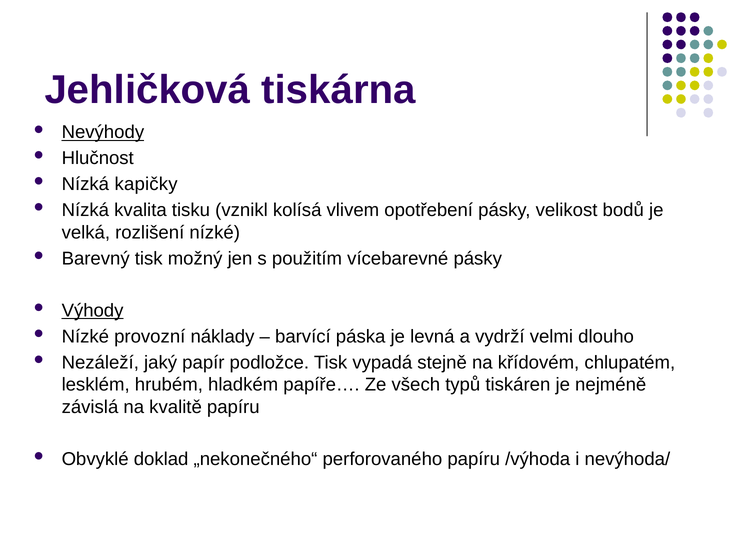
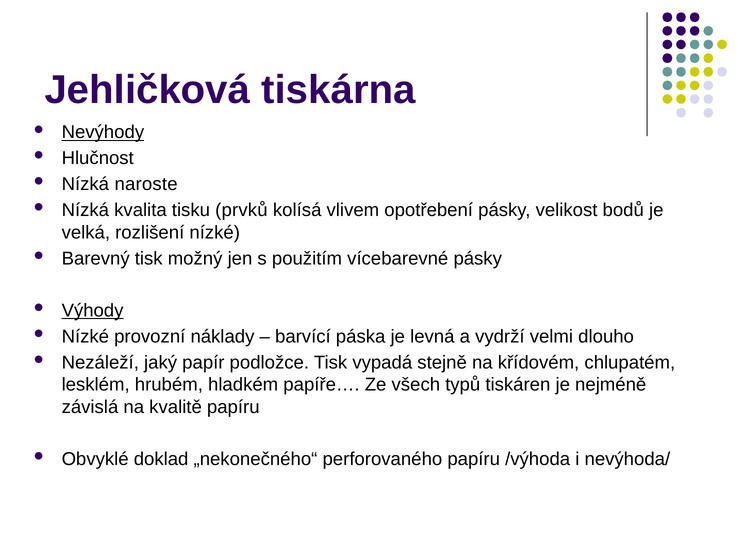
kapičky: kapičky -> naroste (146, 184)
vznikl: vznikl -> prvků (241, 210)
